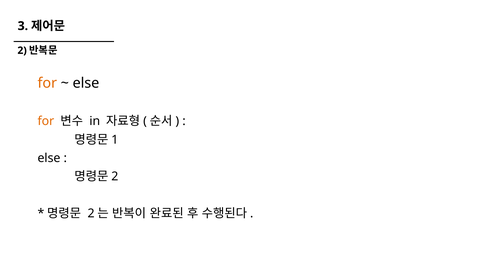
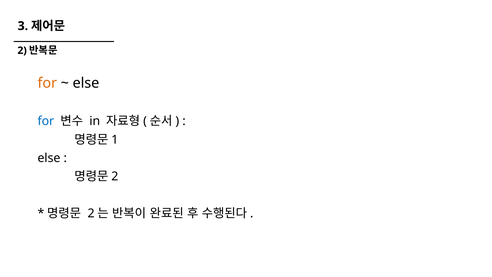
for colour: orange -> blue (46, 121)
